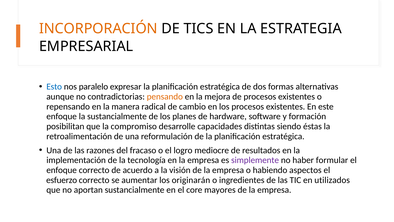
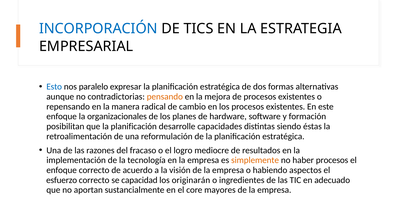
INCORPORACIÓN colour: orange -> blue (98, 29)
la sustancialmente: sustancialmente -> organizacionales (117, 116)
que la compromiso: compromiso -> planificación (134, 126)
simplemente colour: purple -> orange (255, 160)
haber formular: formular -> procesos (332, 160)
aumentar: aumentar -> capacidad (139, 180)
utilizados: utilizados -> adecuado (332, 180)
